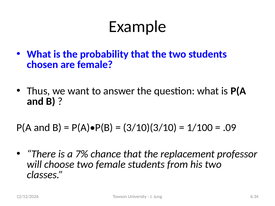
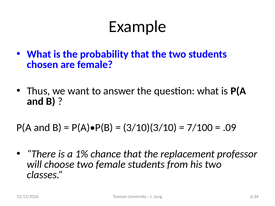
1/100: 1/100 -> 7/100 (200, 128)
7%: 7% -> 1% (82, 154)
